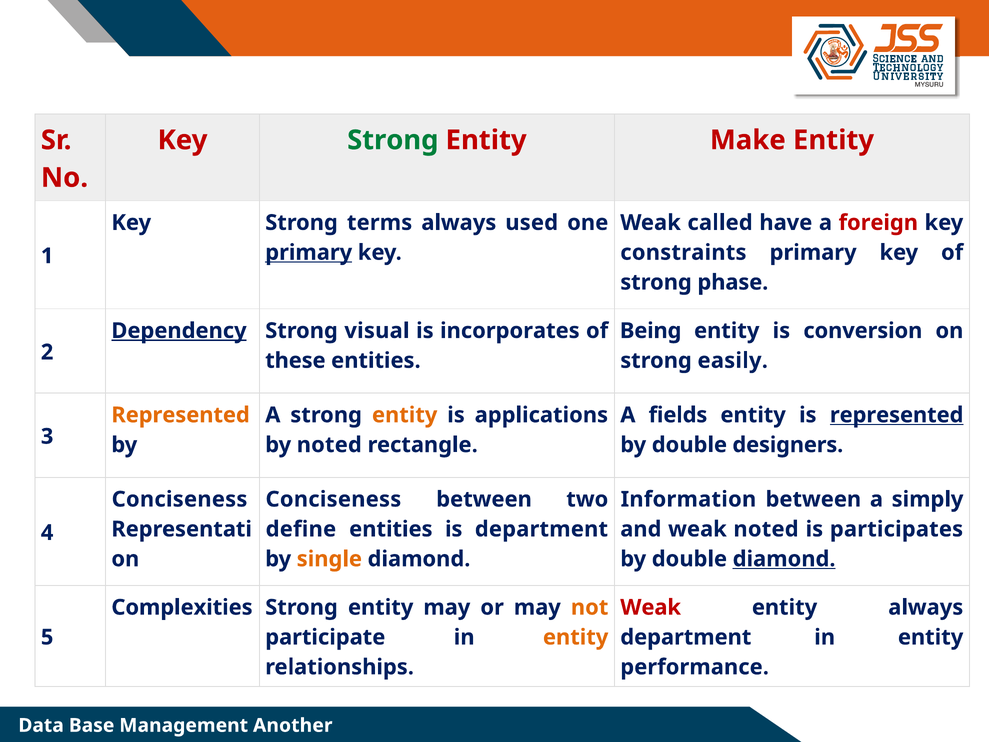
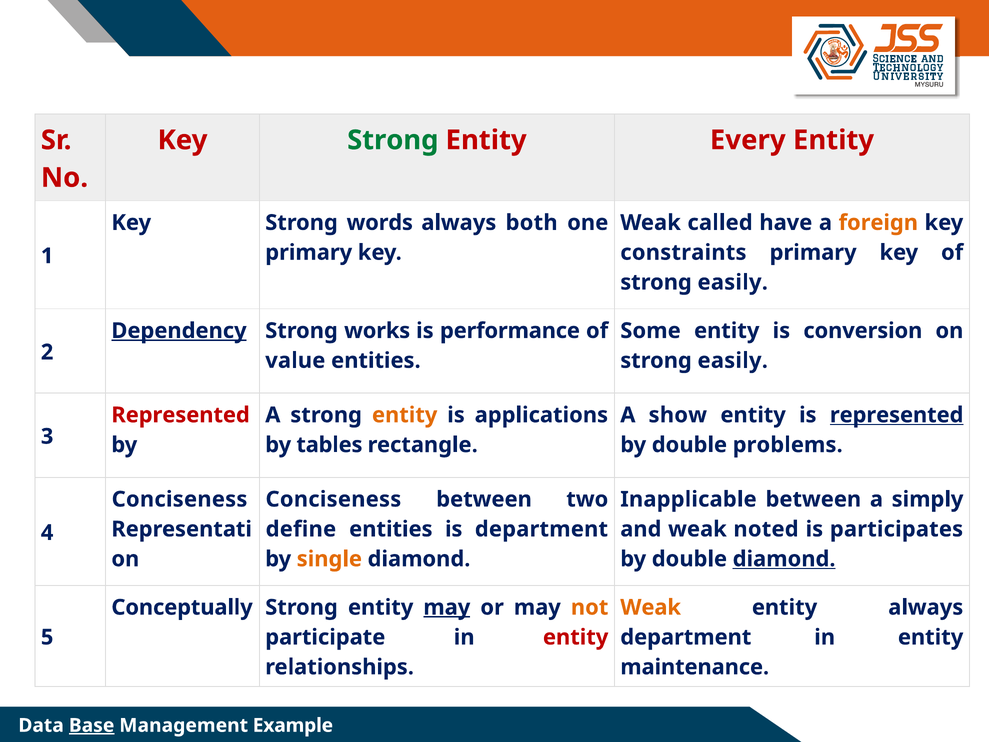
Make: Make -> Every (748, 140)
terms: terms -> words (380, 223)
used: used -> both (532, 223)
foreign colour: red -> orange (878, 223)
primary underline: present -> none (309, 252)
phase: phase -> easily (733, 282)
visual: visual -> works (377, 331)
incorporates: incorporates -> performance (510, 331)
Being: Being -> Some (651, 331)
these: these -> value (295, 360)
Represented colour: orange -> red (181, 415)
fields: fields -> show (678, 415)
by noted: noted -> tables (329, 445)
designers: designers -> problems (788, 445)
Information: Information -> Inapplicable (688, 499)
Complexities: Complexities -> Conceptually (182, 607)
may underline: none -> present (447, 607)
Weak colour: red -> orange (651, 607)
entity colour: orange -> red (576, 637)
performance: performance -> maintenance (695, 667)
Base underline: none -> present (92, 725)
Another: Another -> Example (293, 725)
